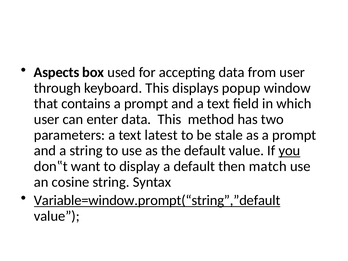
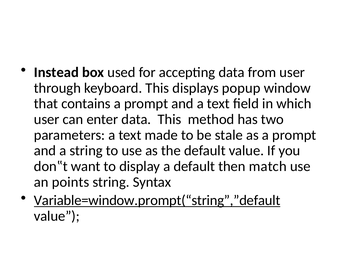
Aspects: Aspects -> Instead (56, 72)
latest: latest -> made (161, 135)
you underline: present -> none (289, 151)
cosine: cosine -> points (71, 182)
